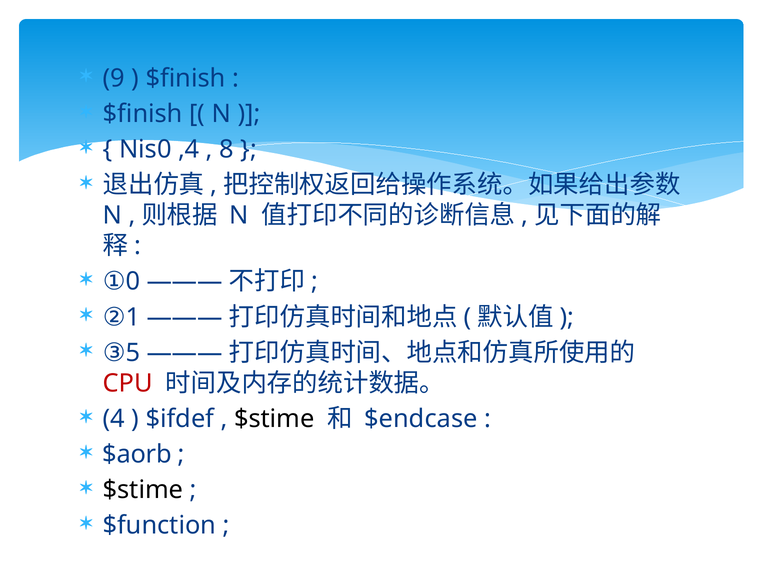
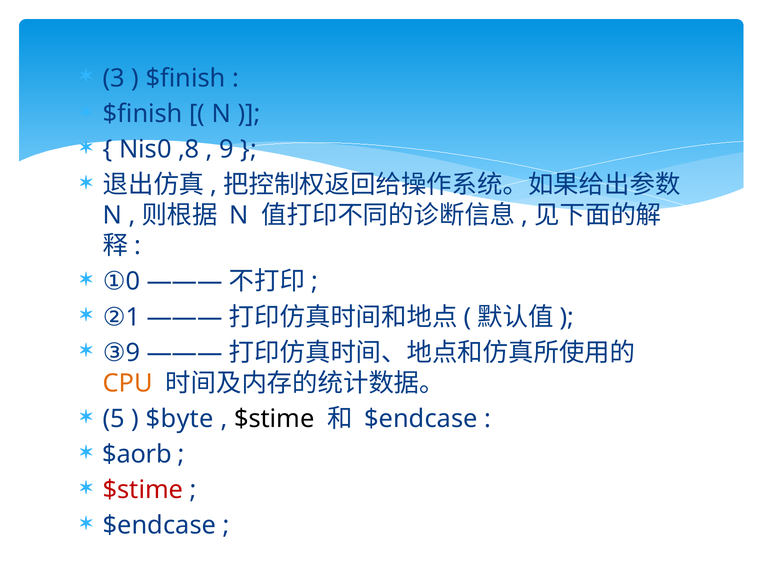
9: 9 -> 3 (114, 78)
,4: ,4 -> ,8 (189, 149)
8: 8 -> 9 (227, 149)
5: 5 -> 9 (133, 352)
CPU colour: red -> orange (128, 383)
4: 4 -> 5 (114, 418)
$ifdef: $ifdef -> $byte (180, 418)
$stime colour: black -> red (143, 490)
$function: $function -> $endcase (159, 525)
